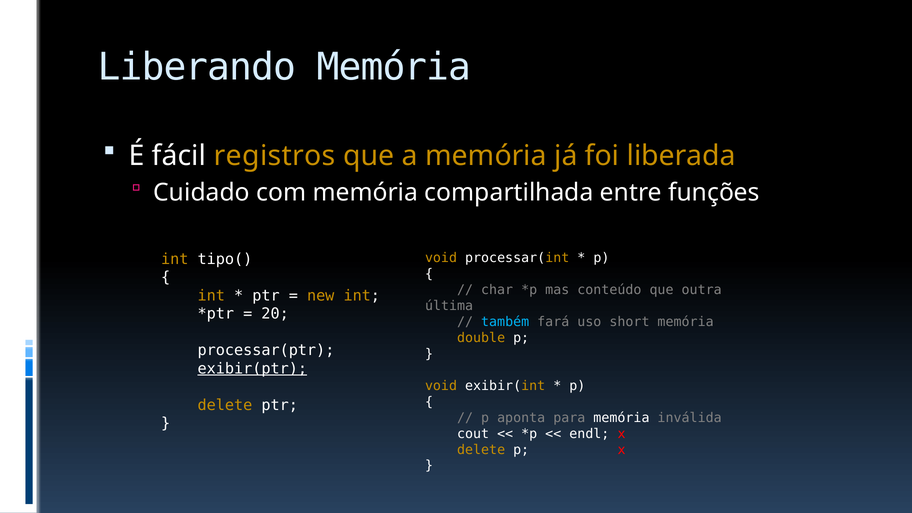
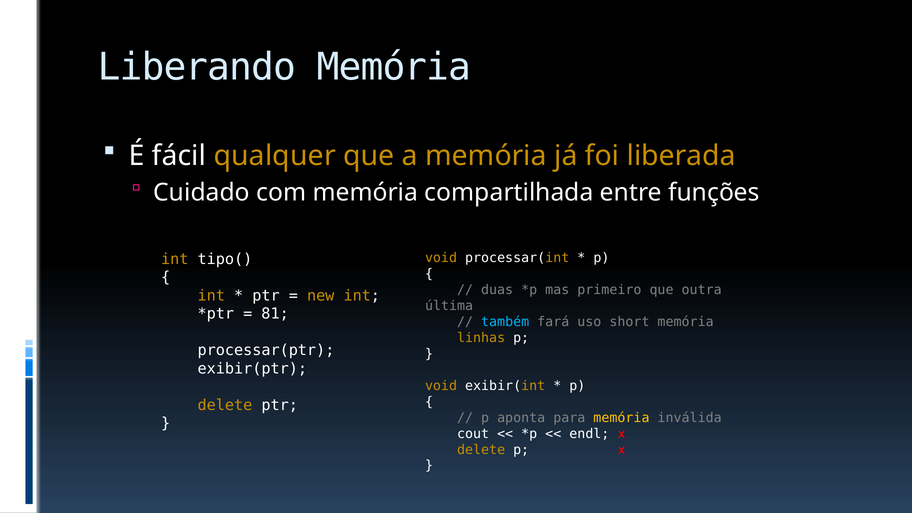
registros: registros -> qualquer (275, 156)
char: char -> duas (497, 290)
conteúdo: conteúdo -> primeiro (609, 290)
20: 20 -> 81 (275, 314)
double: double -> linhas (481, 338)
exibir(ptr underline: present -> none (252, 369)
memória colour: white -> yellow (621, 418)
